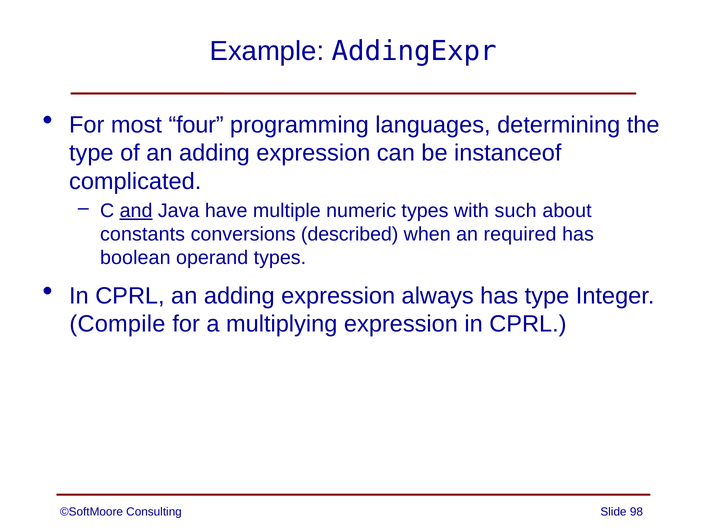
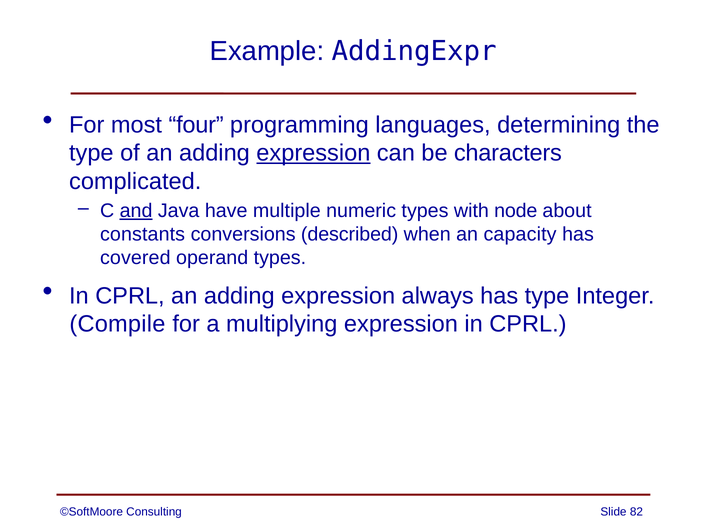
expression underline: none -> present (313, 153)
instanceof: instanceof -> characters (508, 153)
such: such -> node (516, 211)
required: required -> capacity (520, 235)
boolean: boolean -> covered (135, 258)
98: 98 -> 82 (636, 512)
